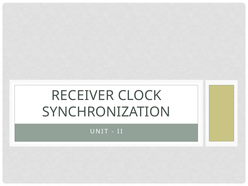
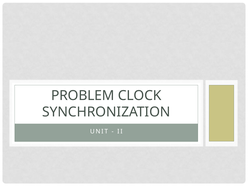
RECEIVER: RECEIVER -> PROBLEM (83, 96)
